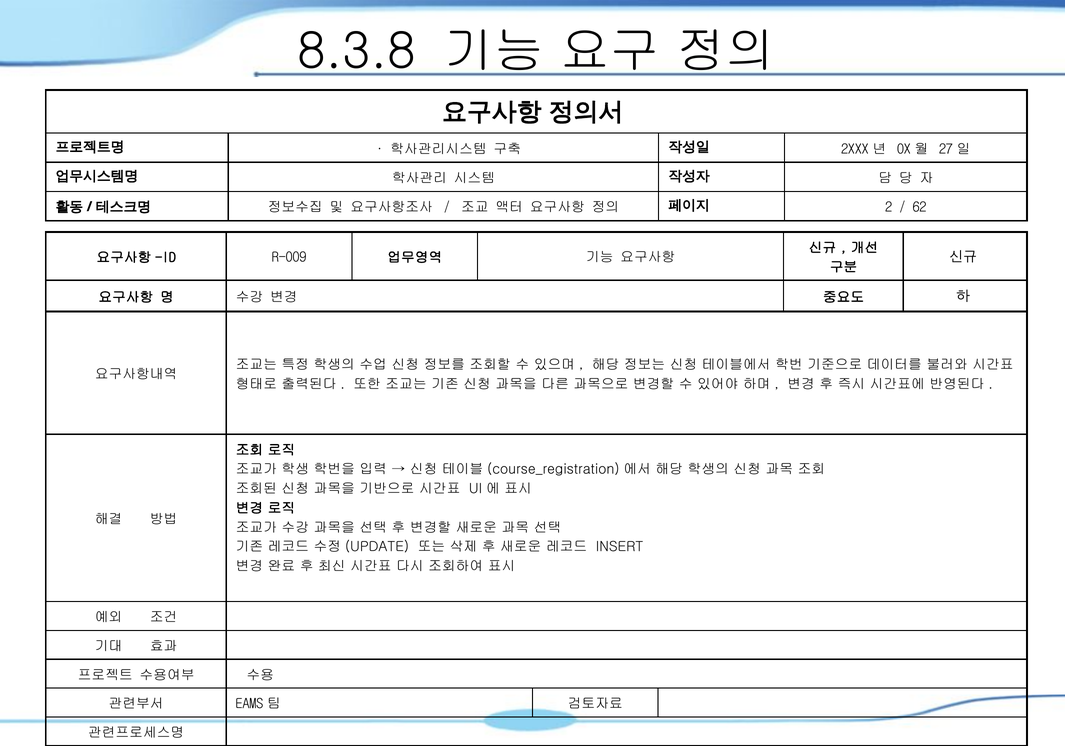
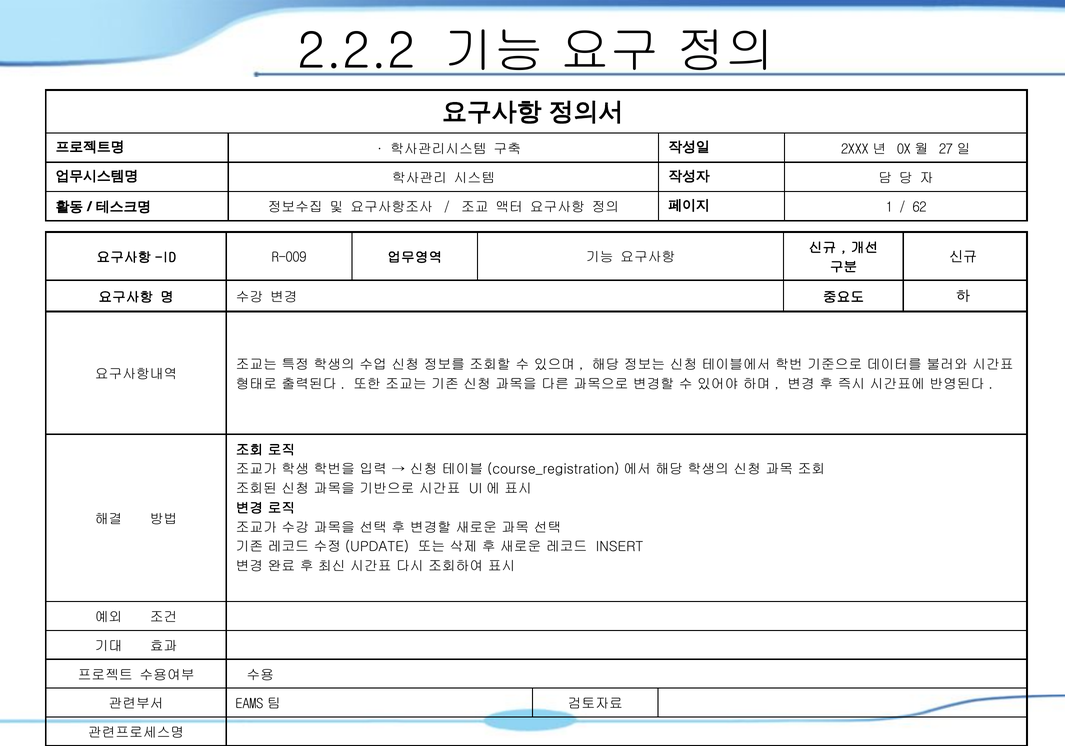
8.3.8: 8.3.8 -> 2.2.2 (356, 51)
2: 2 -> 1 (889, 207)
